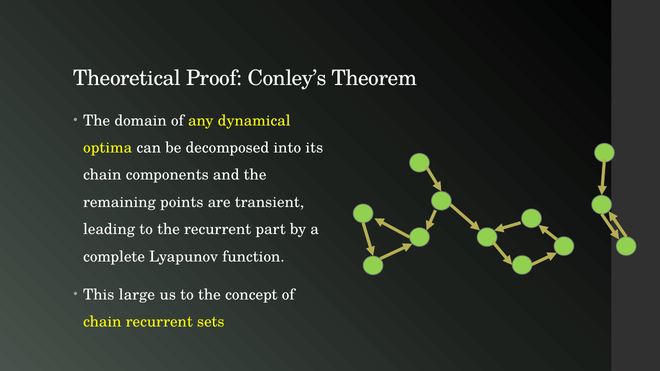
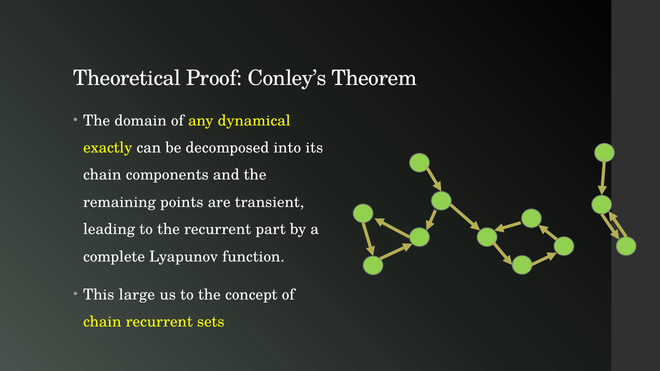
optima: optima -> exactly (108, 148)
